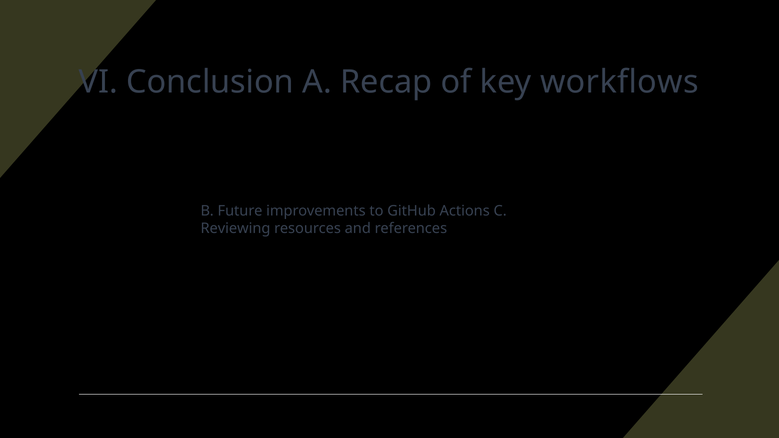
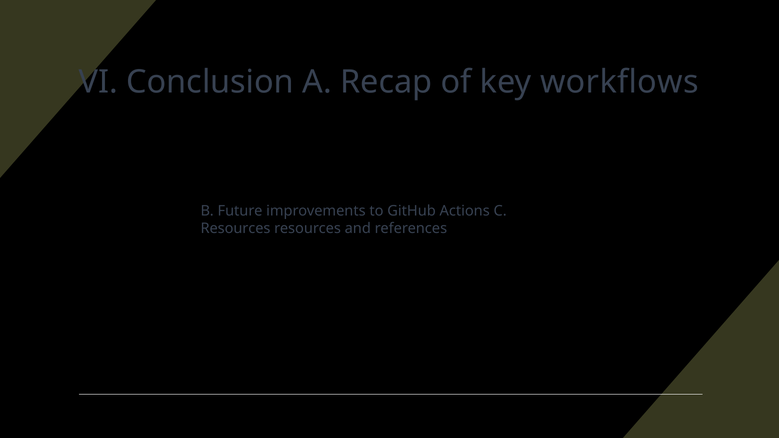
Reviewing: Reviewing -> Resources (235, 229)
